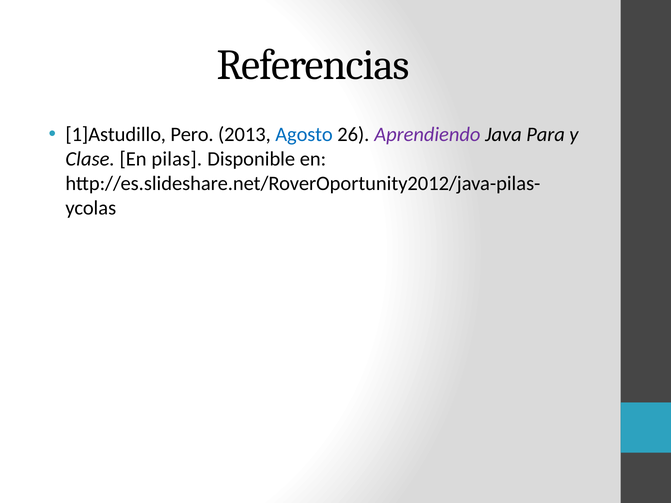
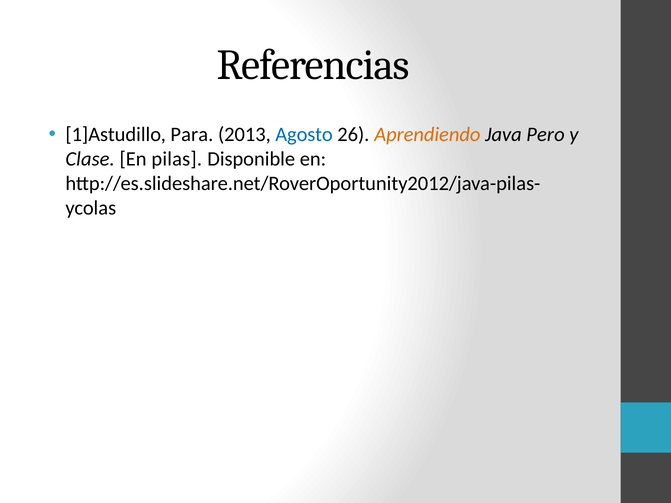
Pero: Pero -> Para (192, 134)
Aprendiendo colour: purple -> orange (427, 134)
Para: Para -> Pero (545, 134)
